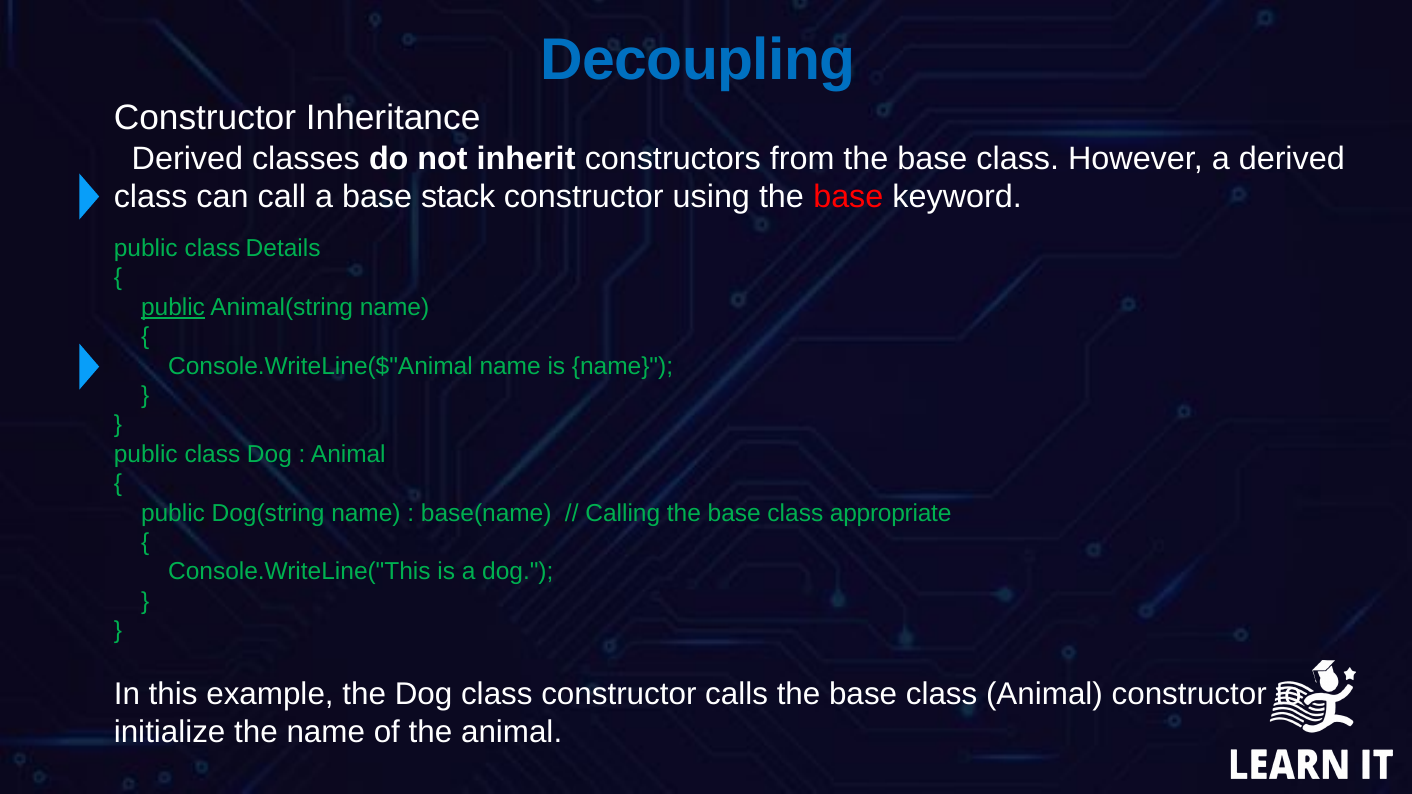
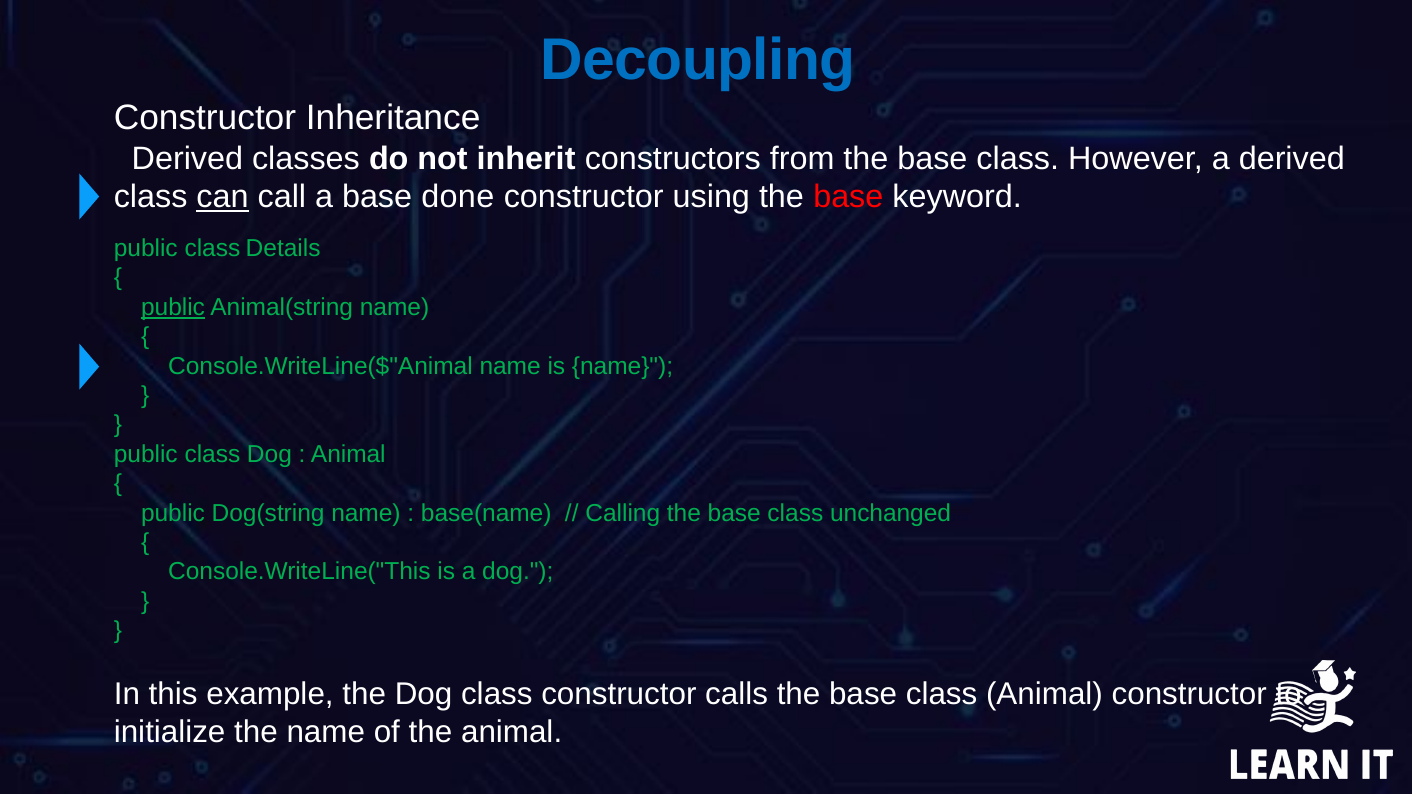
can underline: none -> present (223, 197)
stack: stack -> done (458, 197)
appropriate: appropriate -> unchanged (891, 513)
